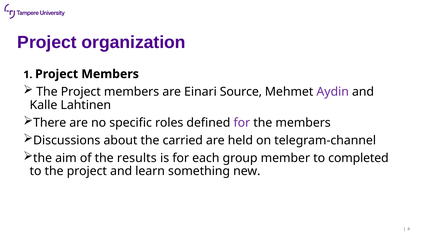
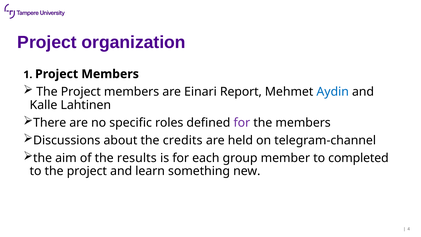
Source: Source -> Report (241, 92)
Aydin colour: purple -> blue (333, 92)
carried: carried -> credits (183, 140)
